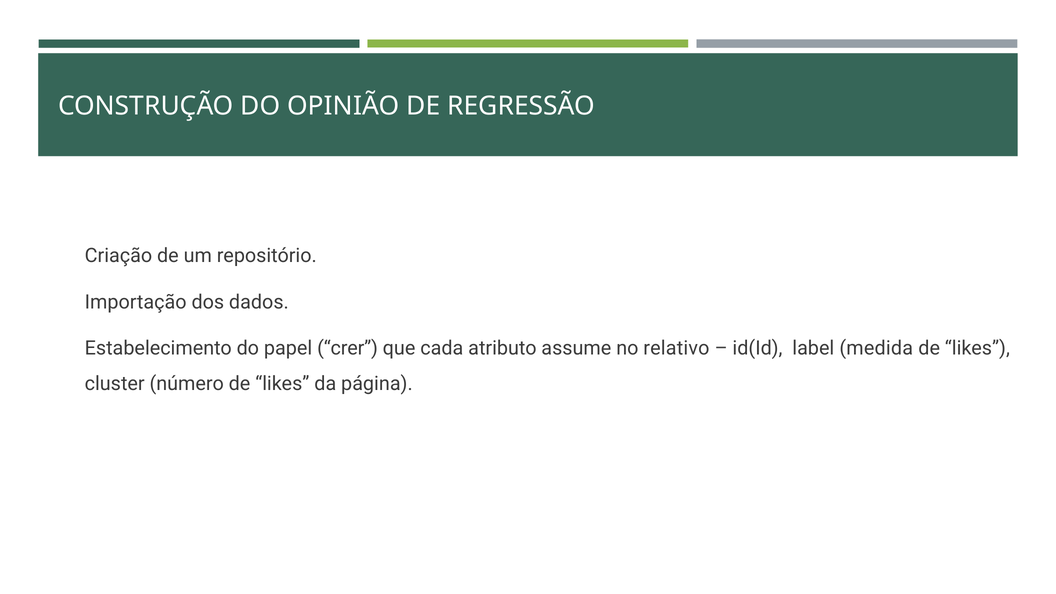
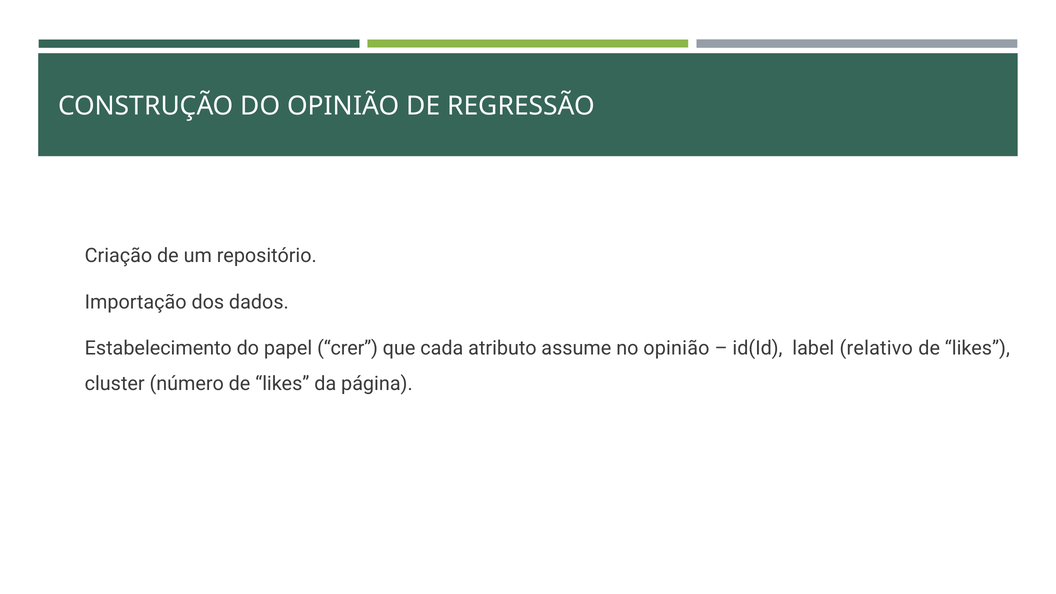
no relativo: relativo -> opinião (676, 348)
medida: medida -> relativo (876, 348)
